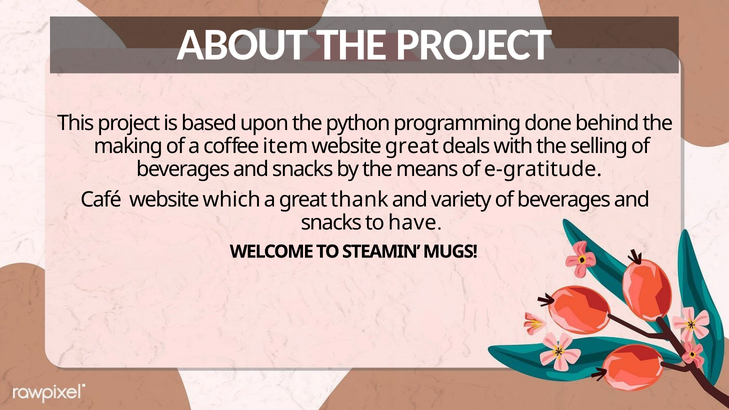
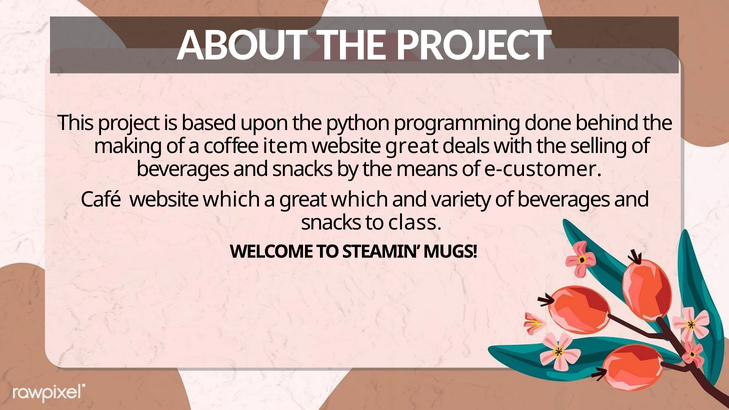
e-gratitude: e-gratitude -> e-customer (543, 169)
great thank: thank -> which (360, 200)
have: have -> class (412, 223)
